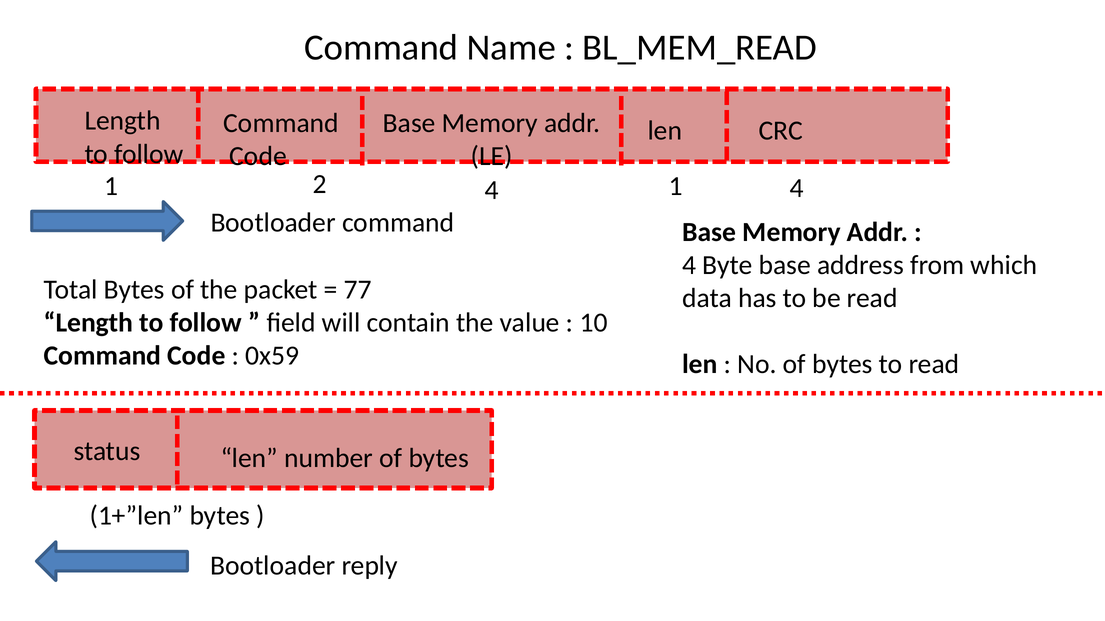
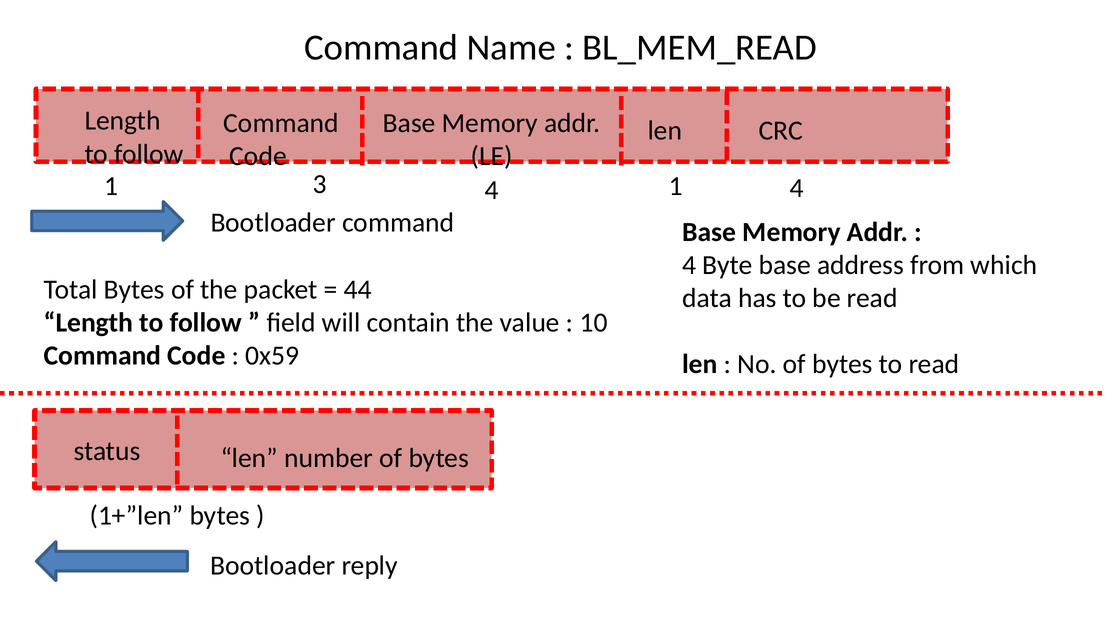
2: 2 -> 3 (320, 184)
77: 77 -> 44 (358, 290)
